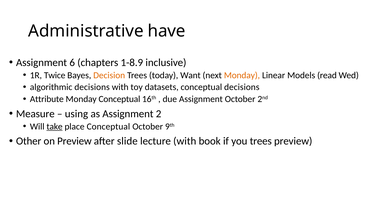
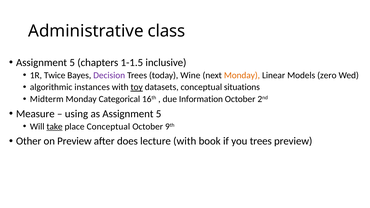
have: have -> class (167, 31)
6: 6 -> 5 (72, 63)
1-8.9: 1-8.9 -> 1-1.5 (132, 63)
Decision colour: orange -> purple (109, 75)
Want: Want -> Wine (190, 75)
read: read -> zero (327, 75)
algorithmic decisions: decisions -> instances (92, 87)
toy underline: none -> present (137, 87)
conceptual decisions: decisions -> situations (242, 87)
Attribute: Attribute -> Midterm (47, 99)
Monday Conceptual: Conceptual -> Categorical (119, 99)
due Assignment: Assignment -> Information (201, 99)
as Assignment 2: 2 -> 5 (159, 114)
slide: slide -> does (127, 141)
